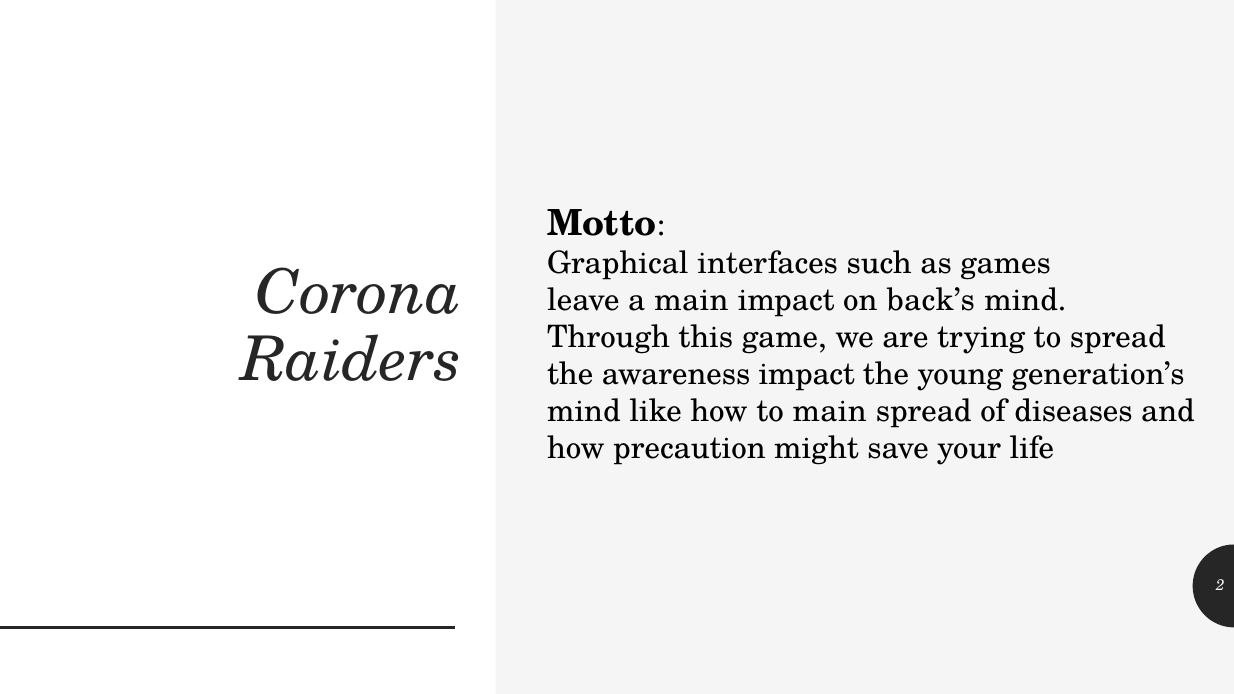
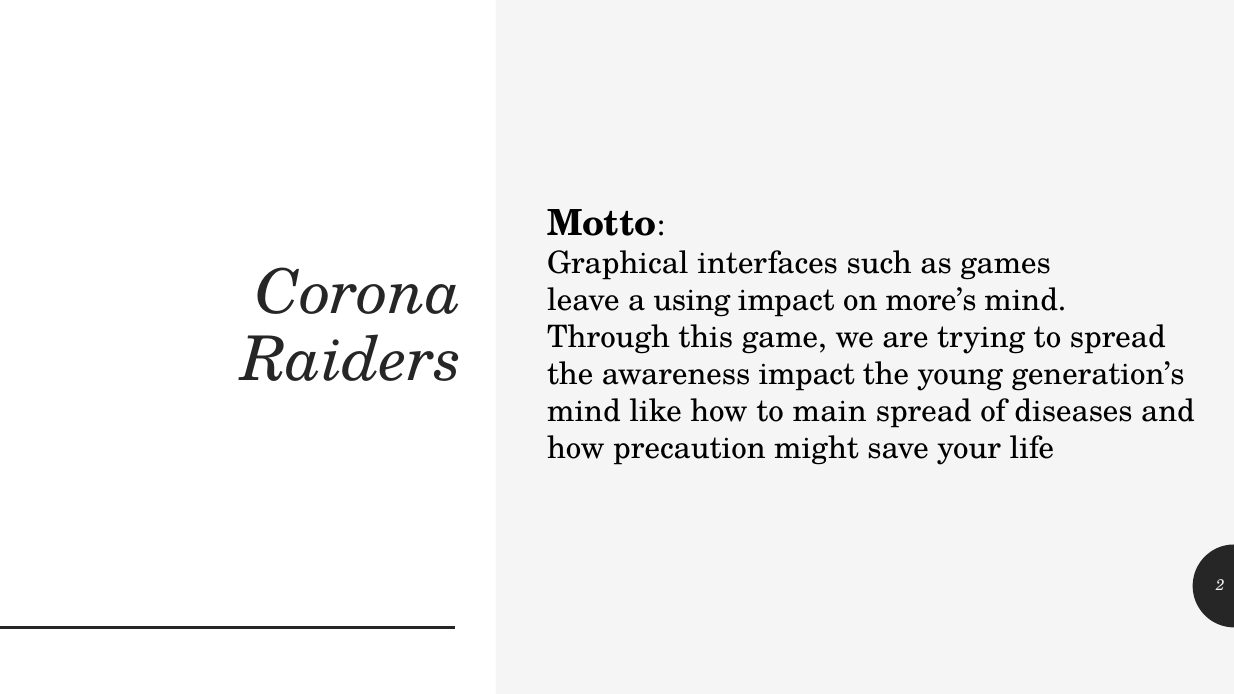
a main: main -> using (692, 300)
back’s: back’s -> more’s (931, 300)
